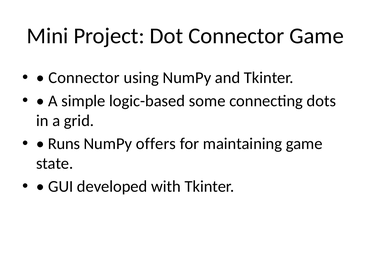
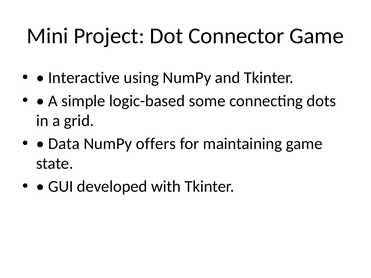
Connector: Connector -> Interactive (84, 78)
Runs: Runs -> Data (64, 144)
